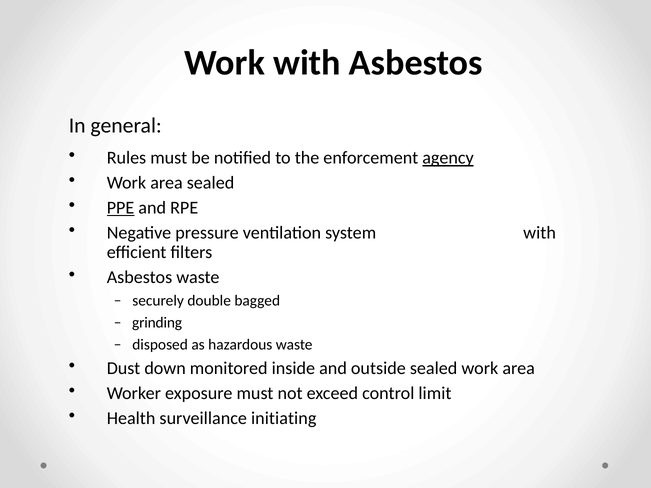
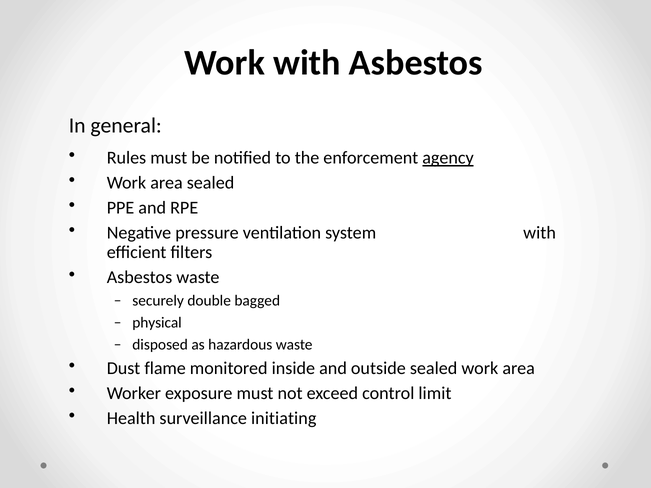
PPE underline: present -> none (121, 208)
grinding: grinding -> physical (157, 323)
down: down -> flame (165, 369)
